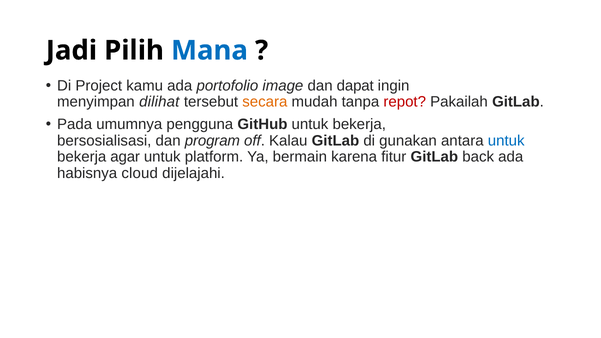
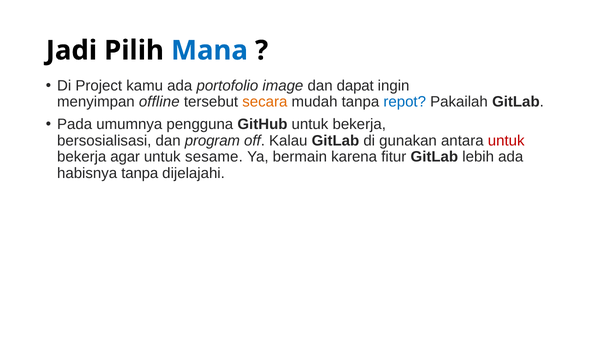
dilihat: dilihat -> offline (159, 102)
repot colour: red -> blue (405, 102)
untuk colour: blue -> red (506, 141)
platform: platform -> sesame (214, 157)
back: back -> lebih (478, 157)
habisnya cloud: cloud -> tanpa (140, 173)
